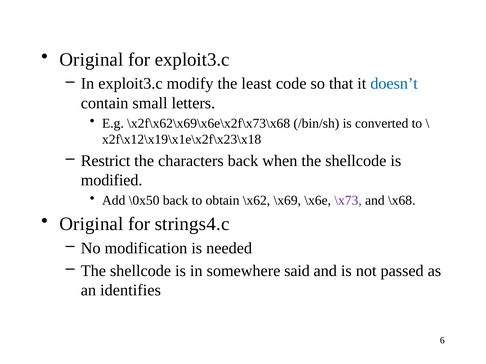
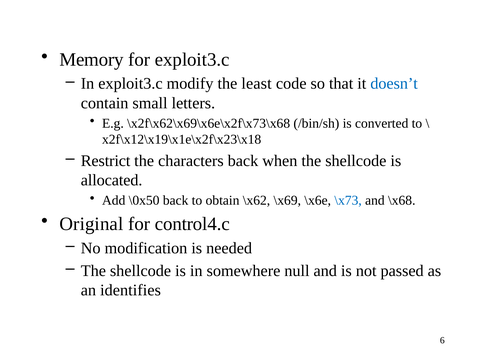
Original: Original -> Memory (92, 60)
modified: modified -> allocated (112, 180)
\x73 colour: purple -> blue (348, 201)
strings4.c: strings4.c -> control4.c (192, 224)
said: said -> null (297, 271)
